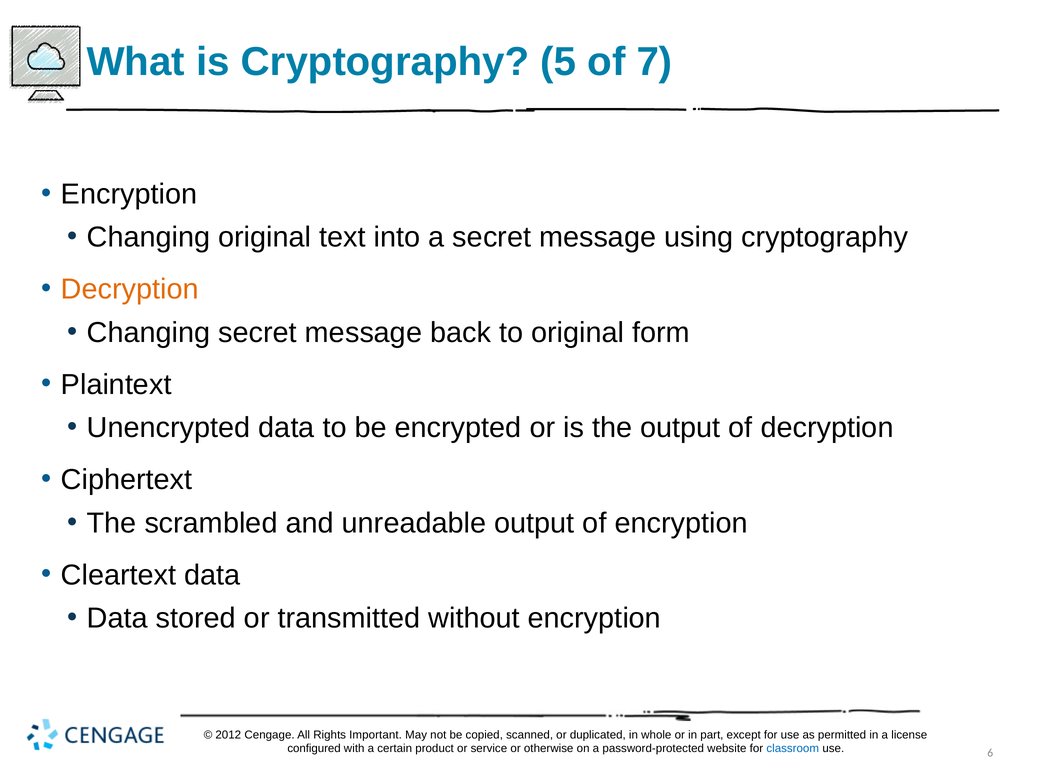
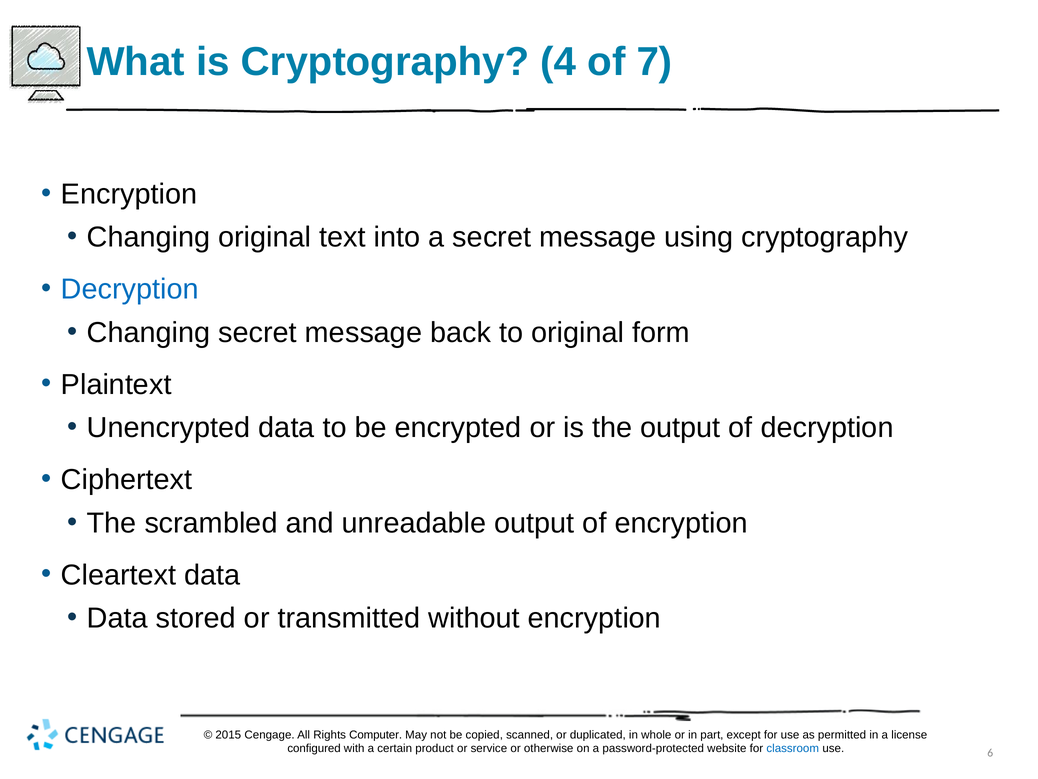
5: 5 -> 4 (558, 62)
Decryption colour: orange -> blue (130, 289)
2012: 2012 -> 2015 (228, 734)
Important: Important -> Computer (376, 734)
